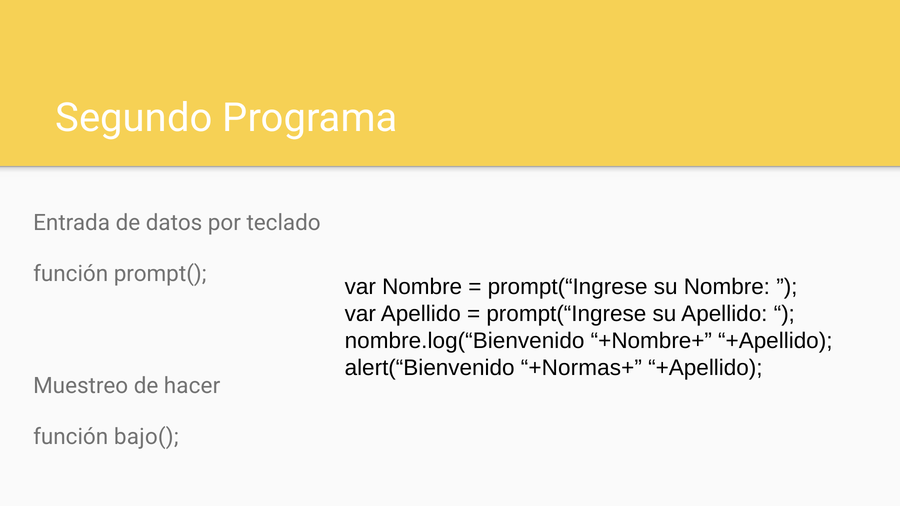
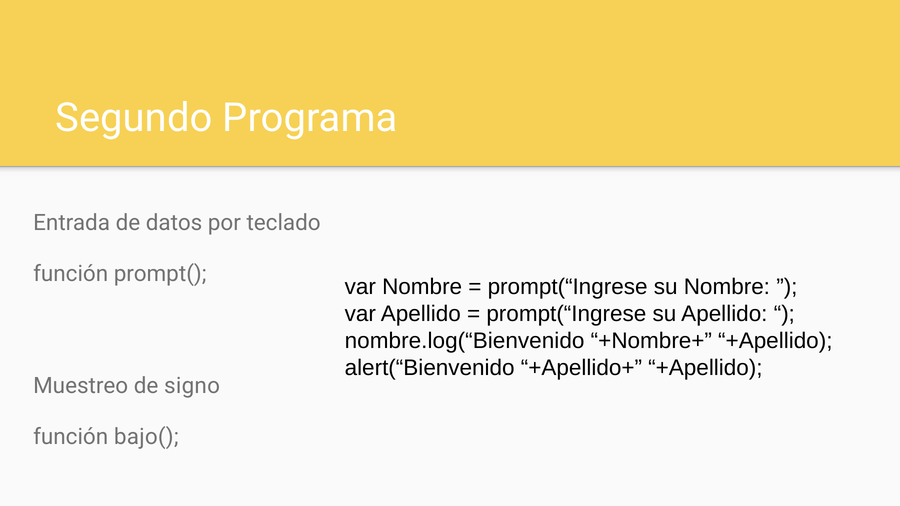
+Normas+: +Normas+ -> +Apellido+ (581, 368)
hacer: hacer -> signo (192, 386)
